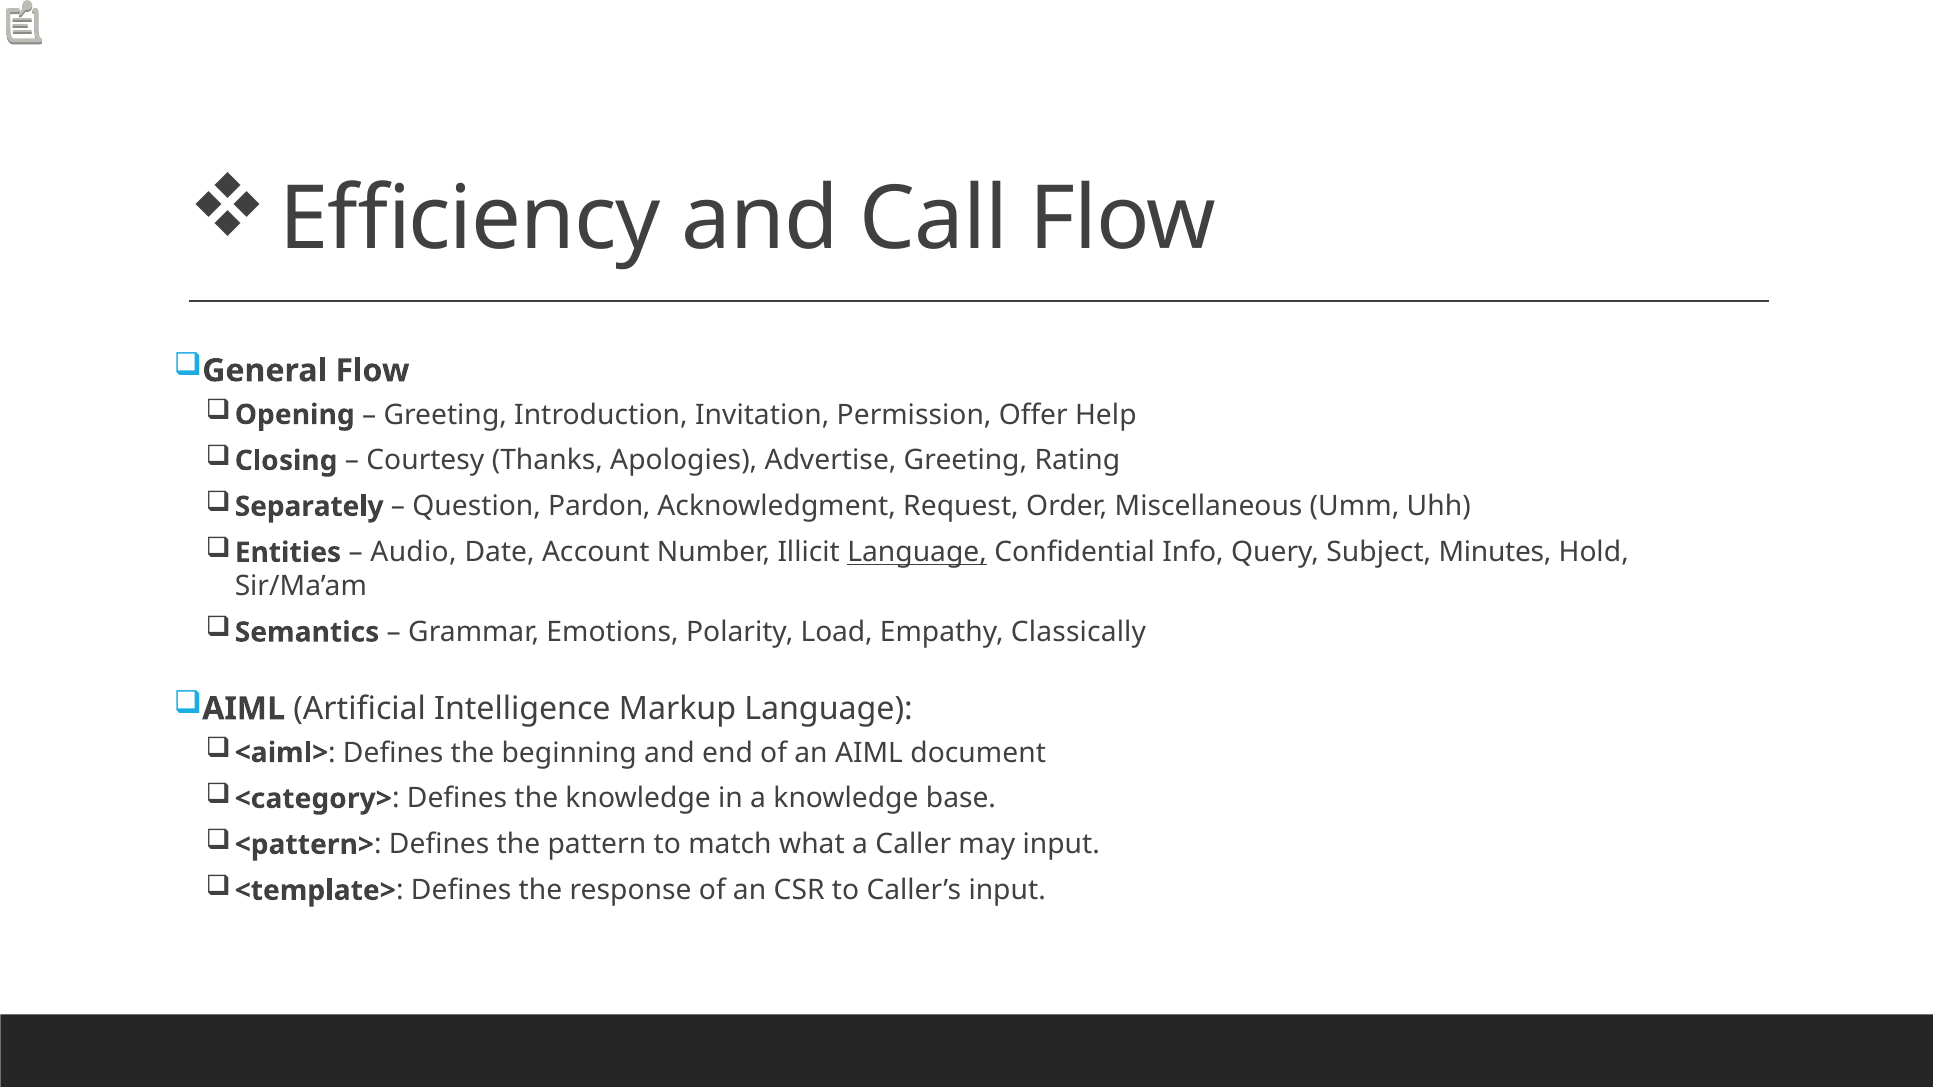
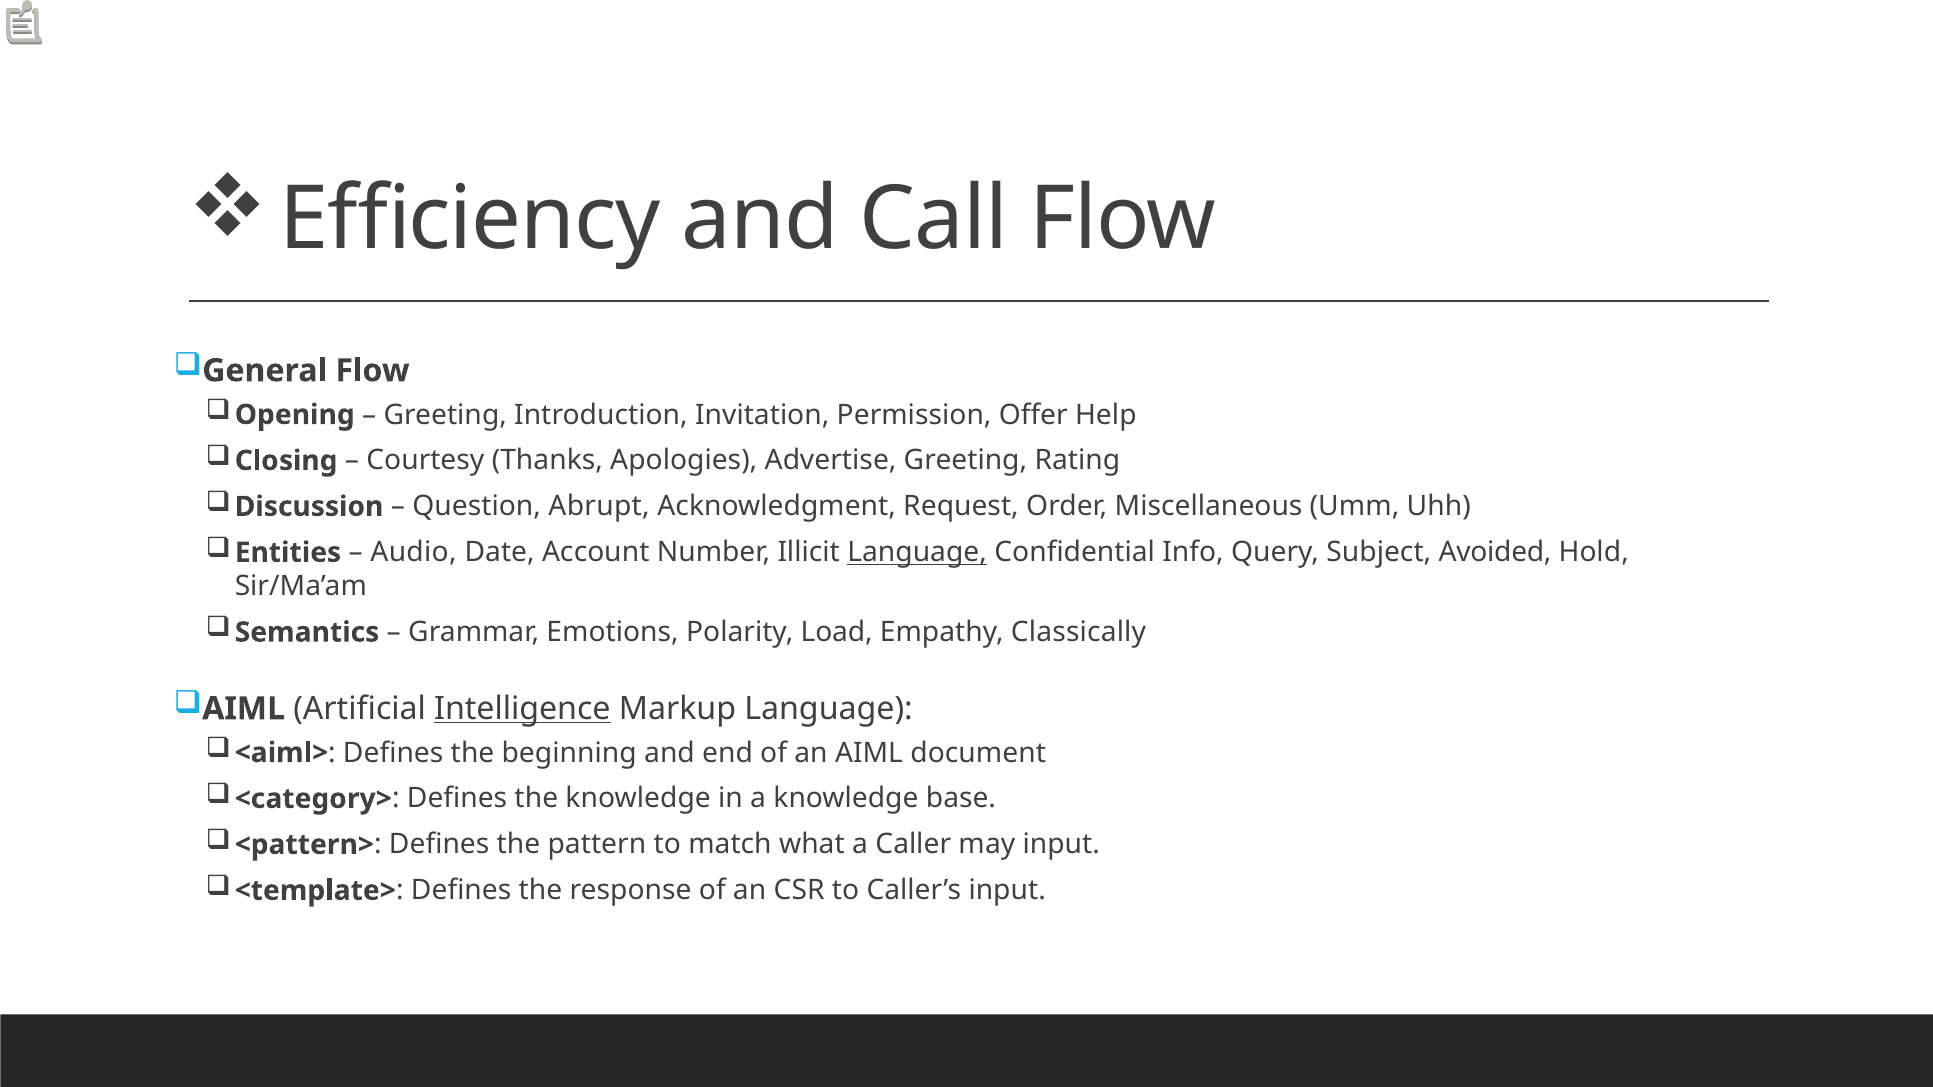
Separately: Separately -> Discussion (309, 507)
Pardon: Pardon -> Abrupt (599, 507)
Minutes: Minutes -> Avoided (1495, 553)
Intelligence underline: none -> present (522, 709)
